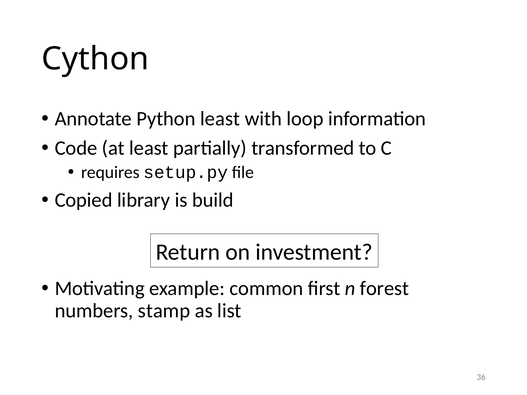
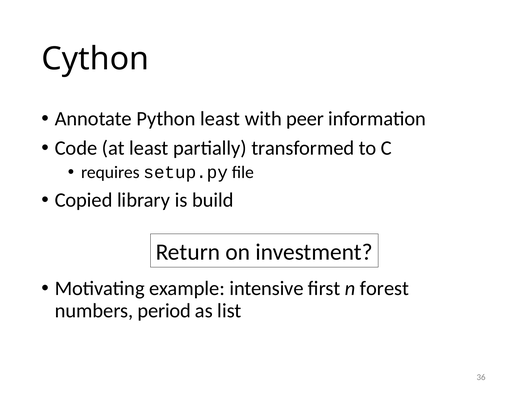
loop: loop -> peer (305, 119)
common: common -> intensive (267, 289)
stamp: stamp -> period (164, 311)
